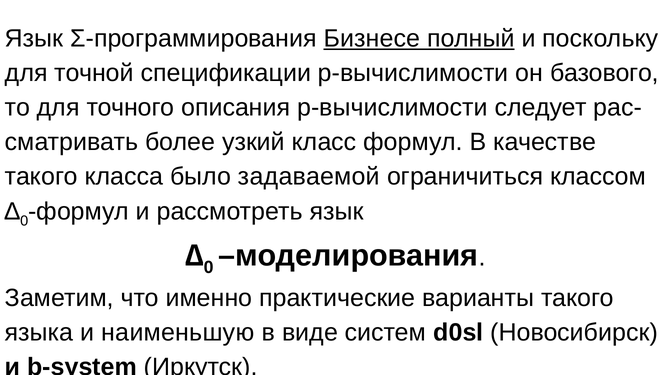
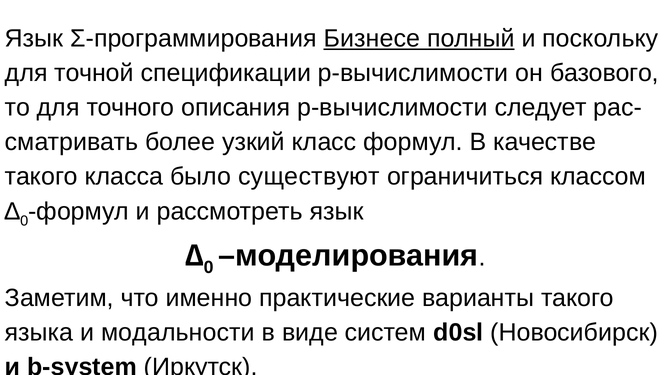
задаваемой: задаваемой -> существуют (309, 176)
наименьшую: наименьшую -> модальности (178, 333)
